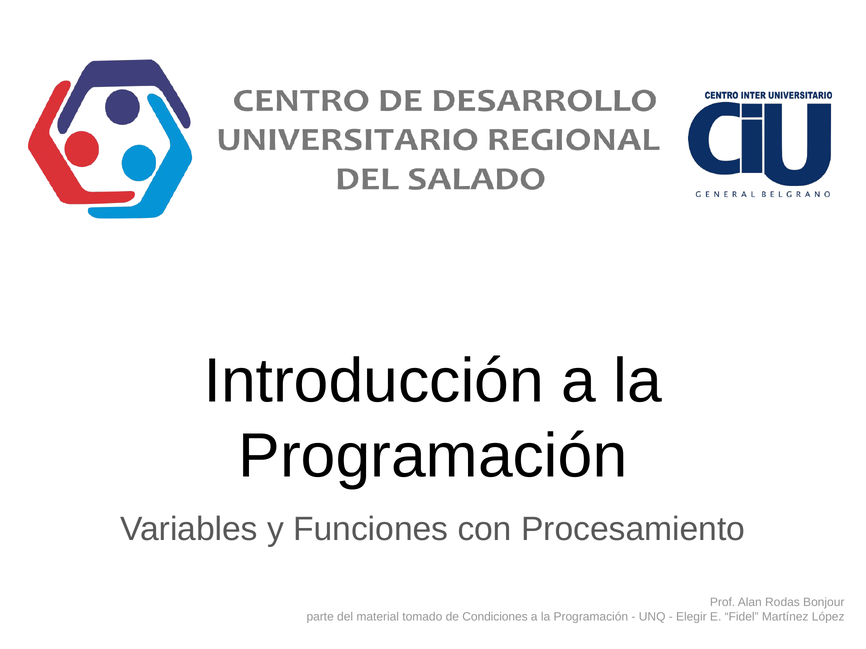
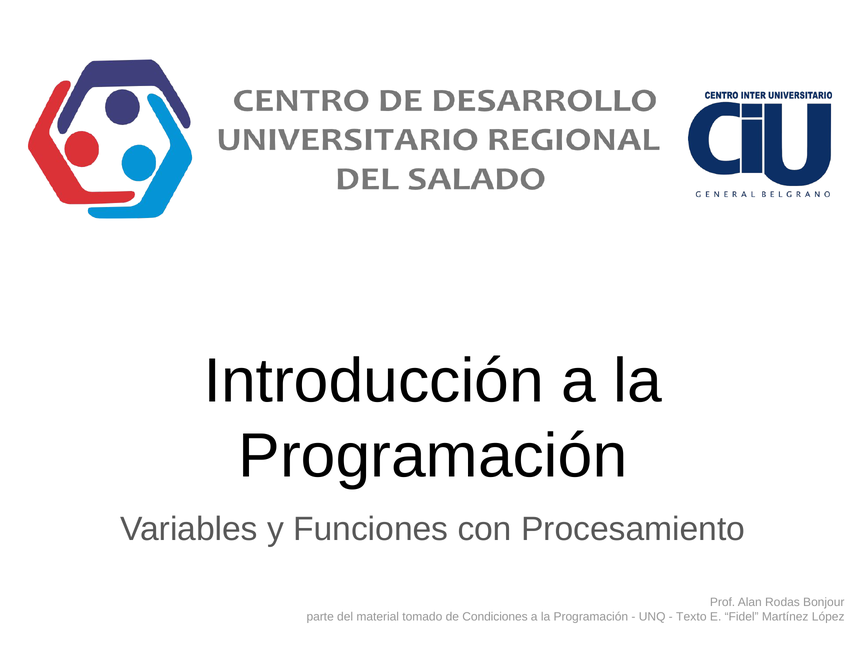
Elegir: Elegir -> Texto (691, 617)
